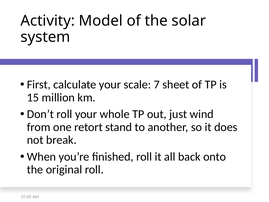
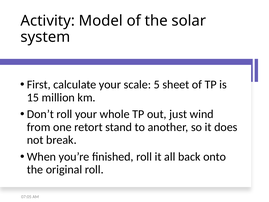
7: 7 -> 5 (157, 84)
